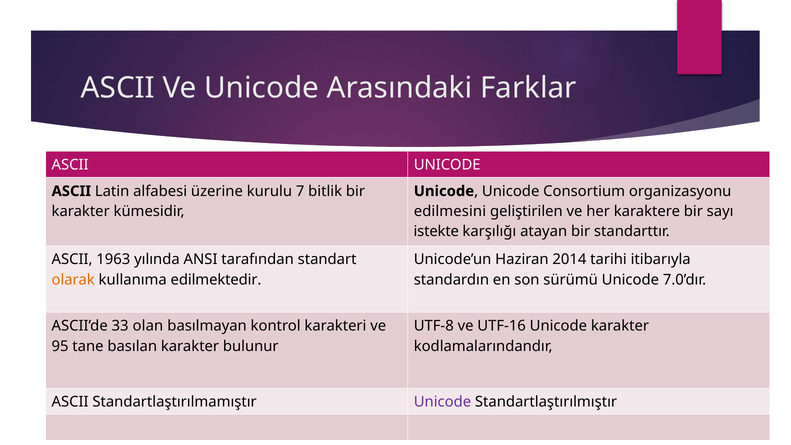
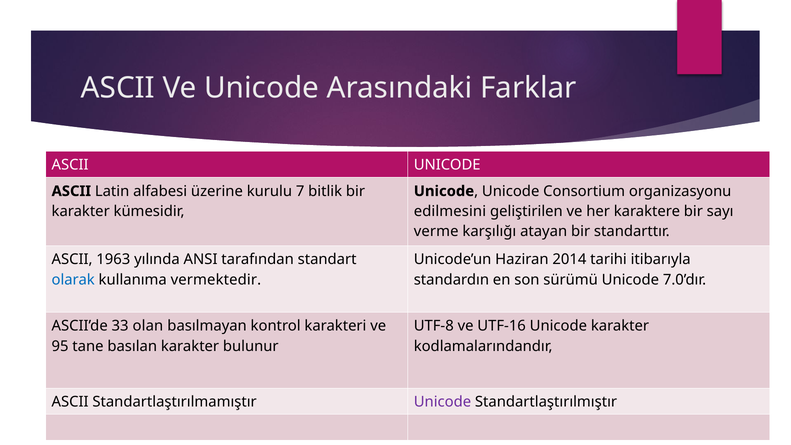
istekte: istekte -> verme (436, 231)
olarak colour: orange -> blue (73, 280)
edilmektedir: edilmektedir -> vermektedir (216, 280)
